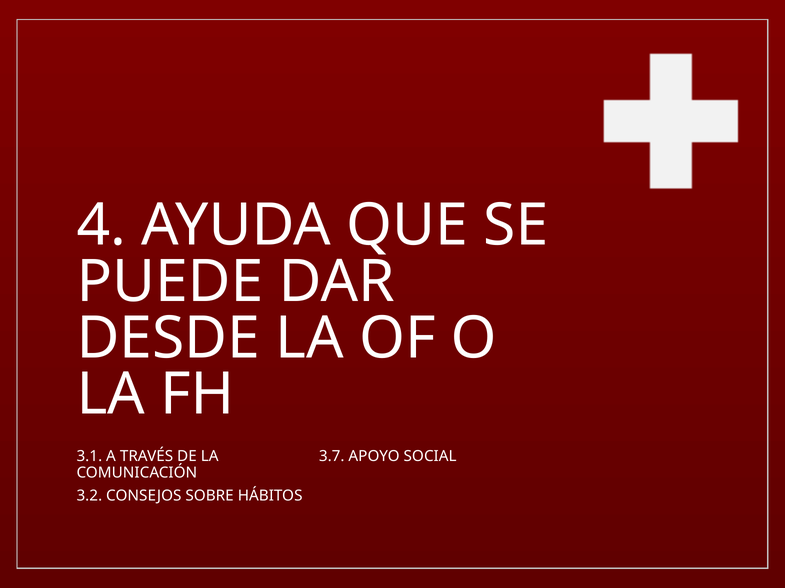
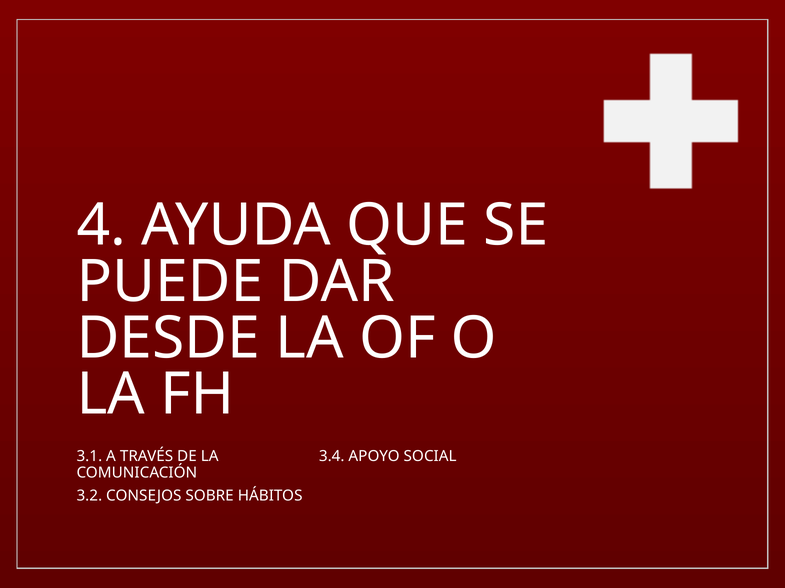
3.7: 3.7 -> 3.4 (332, 457)
